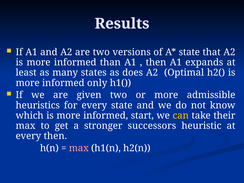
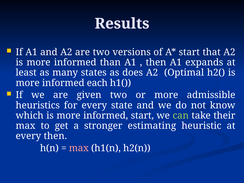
state: state -> start (189, 52)
only: only -> each (97, 83)
can colour: yellow -> light green (181, 116)
successors: successors -> estimating (152, 126)
